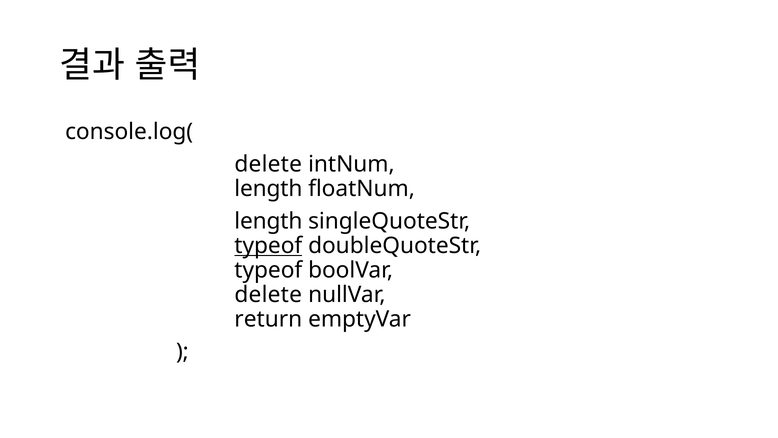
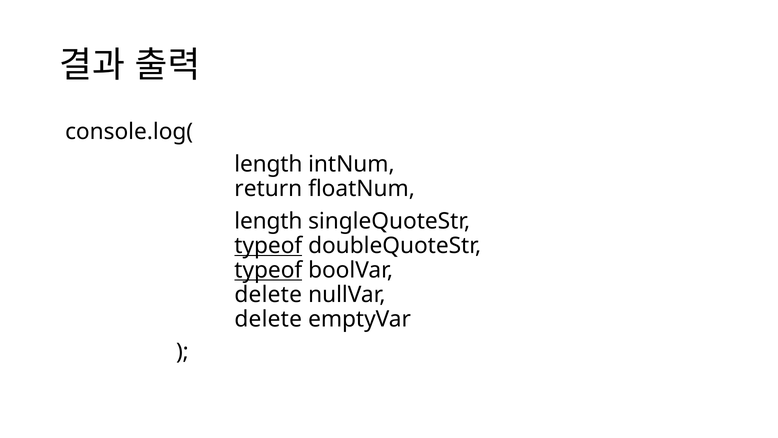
delete: delete -> length (268, 164)
length: length -> return (268, 189)
typeof underline: none -> present (268, 270)
return: return -> delete (268, 319)
